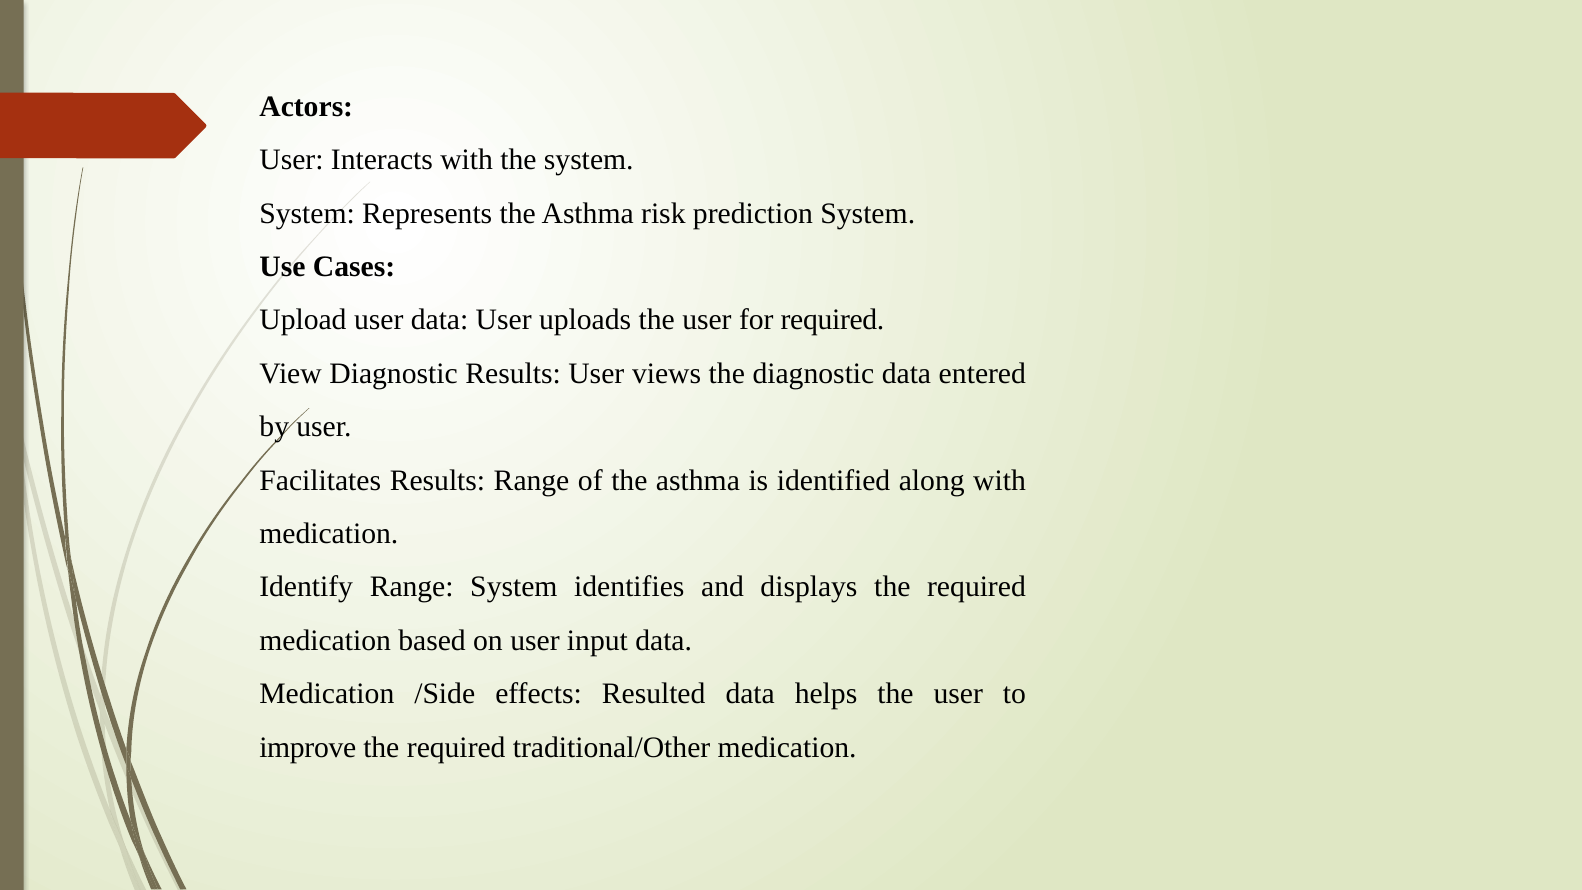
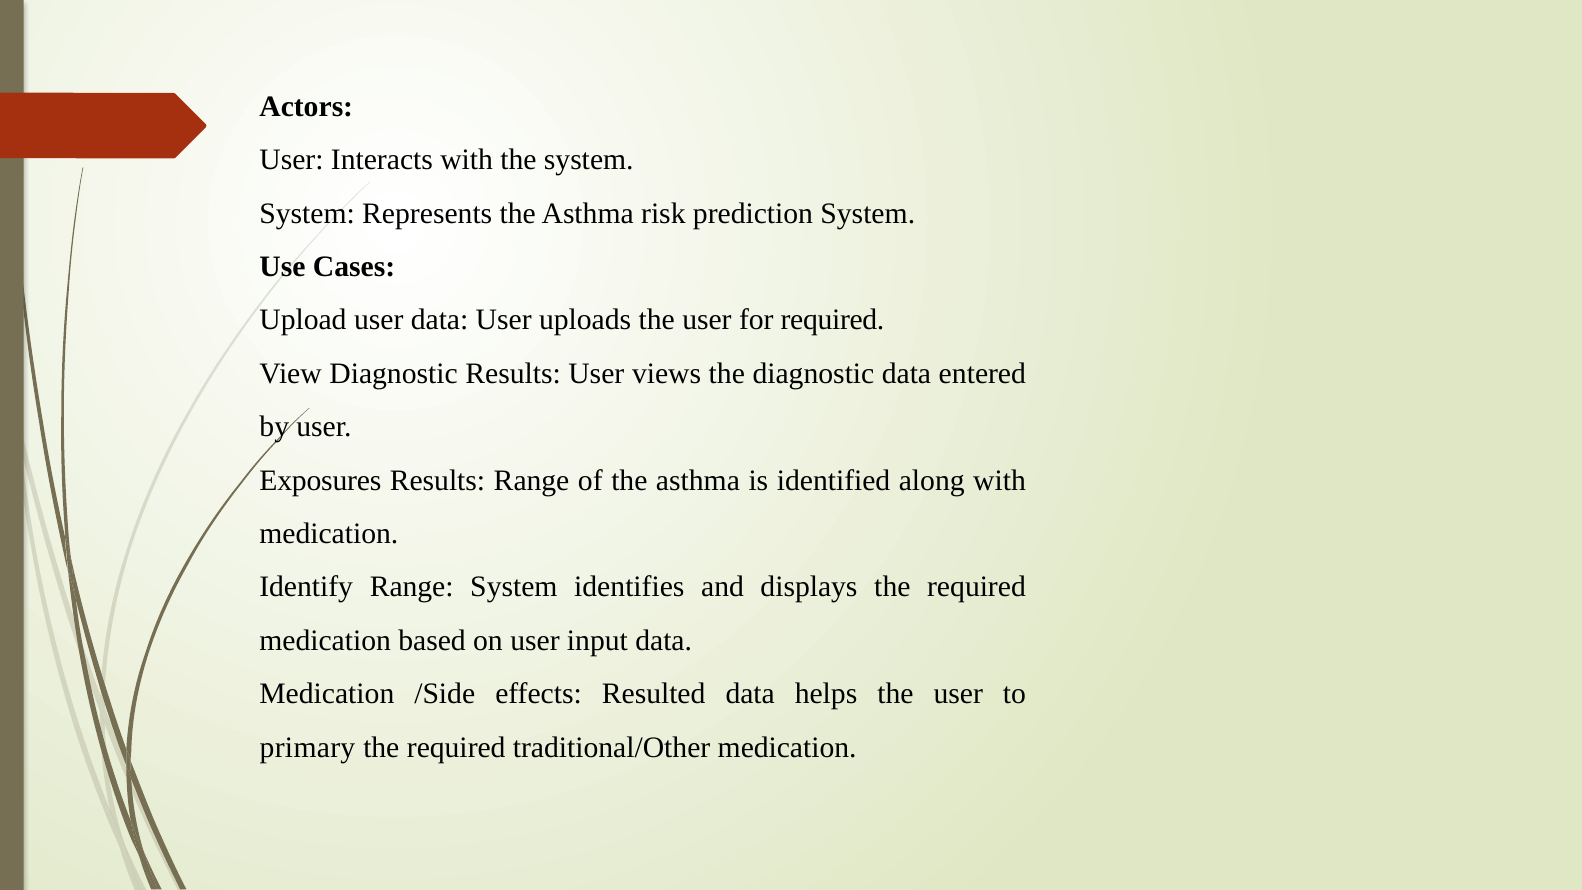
Facilitates: Facilitates -> Exposures (320, 480)
improve: improve -> primary (307, 747)
